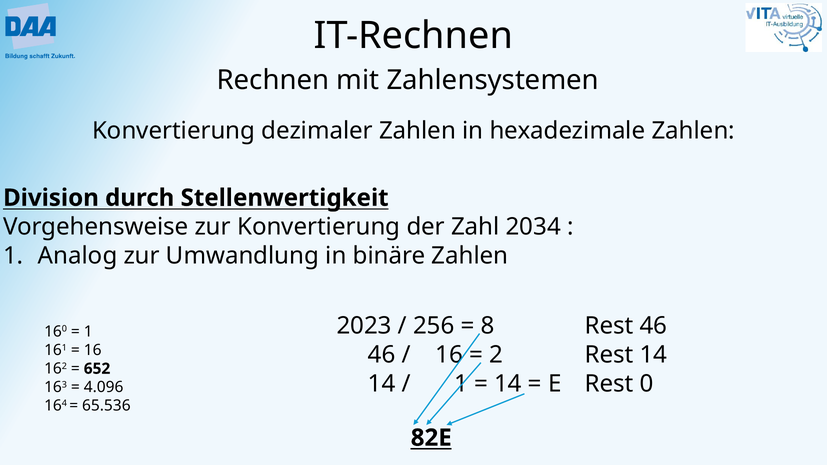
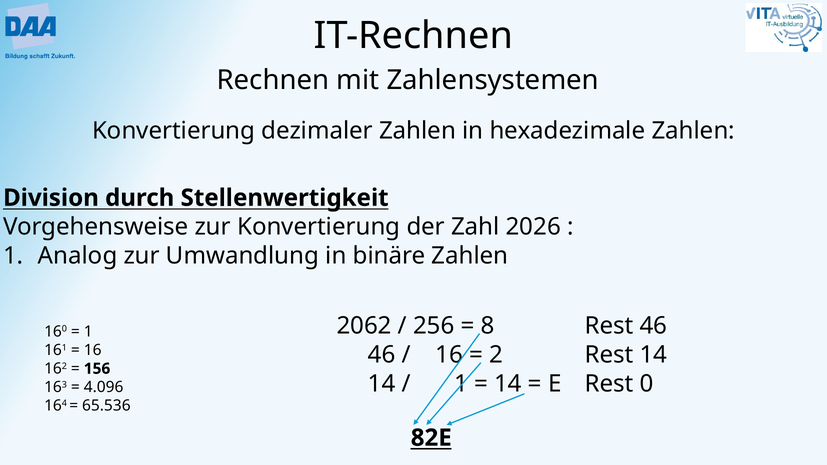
2034: 2034 -> 2026 (533, 227)
2023: 2023 -> 2062 (364, 326)
652: 652 -> 156 (97, 369)
